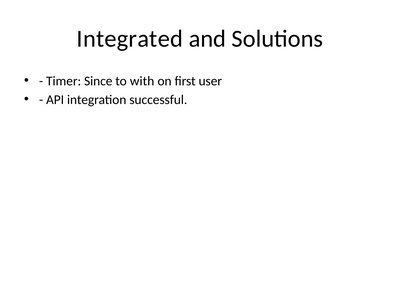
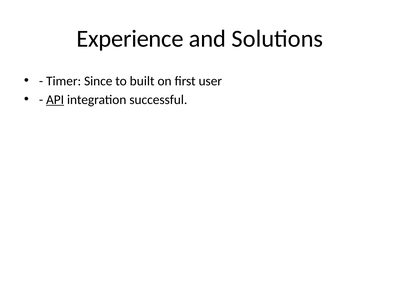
Integrated: Integrated -> Experience (130, 39)
with: with -> built (142, 81)
API underline: none -> present (55, 100)
